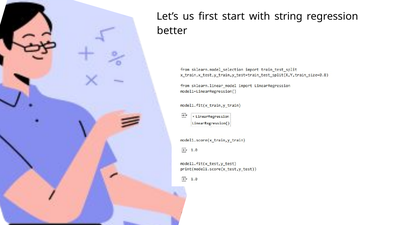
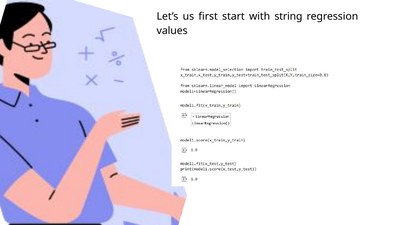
better: better -> values (172, 31)
